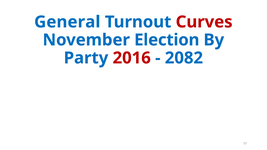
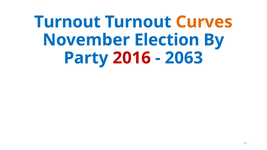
General: General -> Turnout (67, 22)
Curves colour: red -> orange (204, 22)
2082: 2082 -> 2063 (184, 58)
